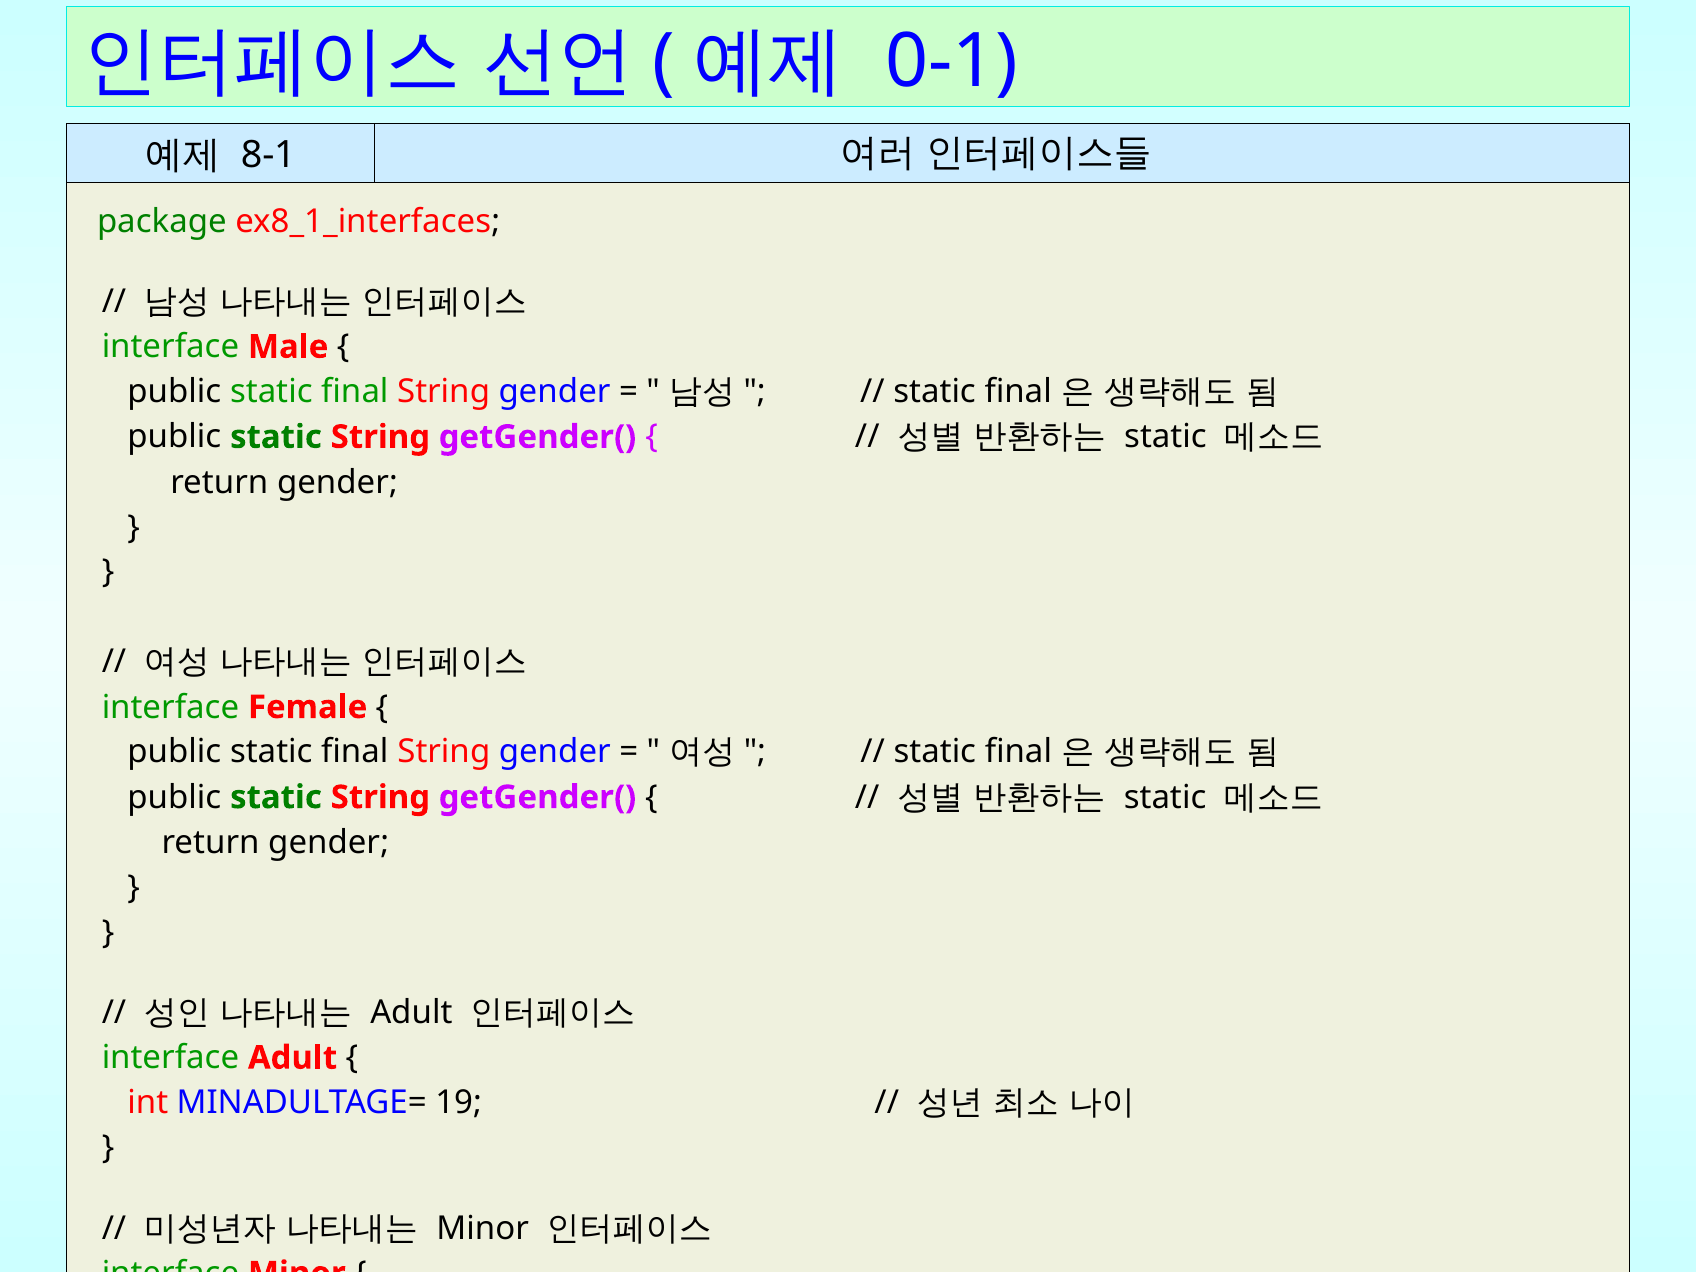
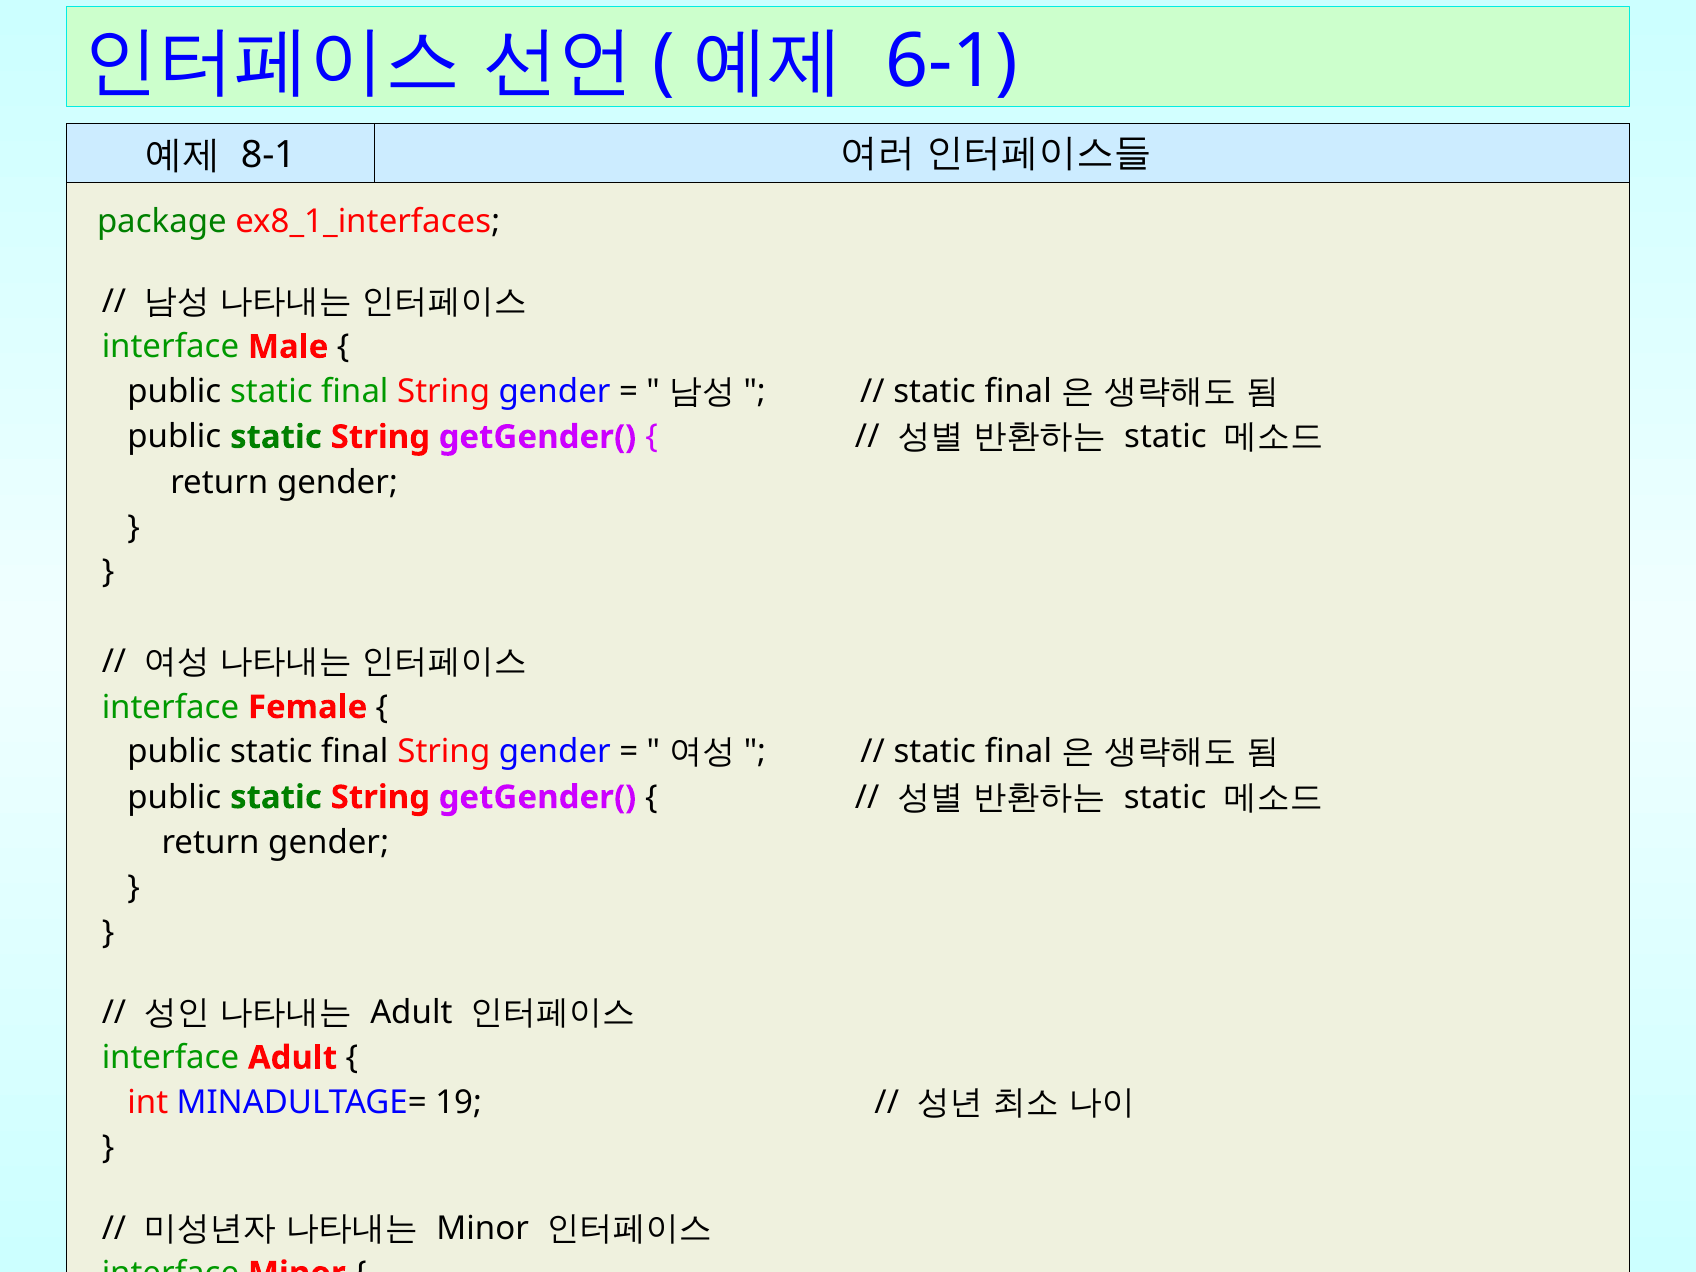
0-1: 0-1 -> 6-1 (952, 62)
